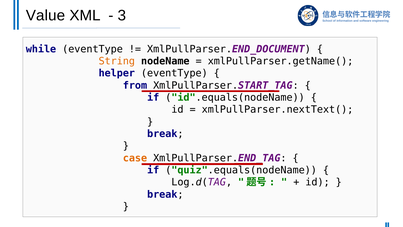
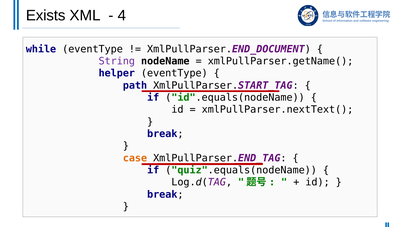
Value: Value -> Exists (46, 15)
3: 3 -> 4 (122, 15)
String colour: orange -> purple (117, 61)
from: from -> path (135, 85)
